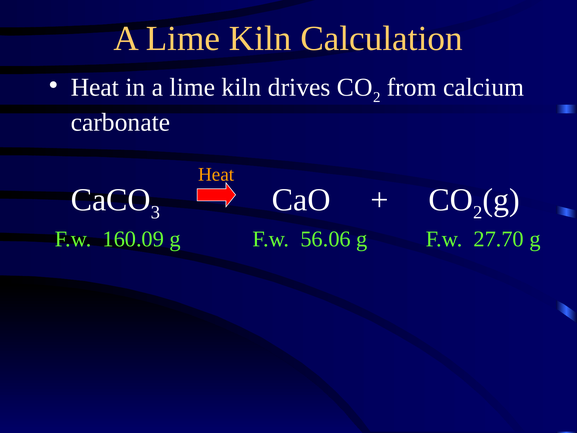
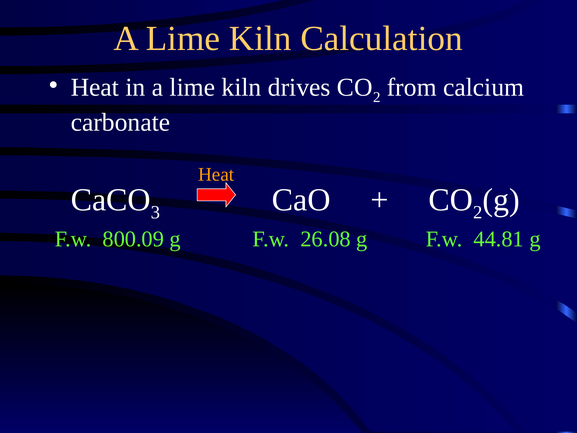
160.09: 160.09 -> 800.09 (133, 239)
56.06: 56.06 -> 26.08 (326, 239)
27.70: 27.70 -> 44.81 (499, 239)
